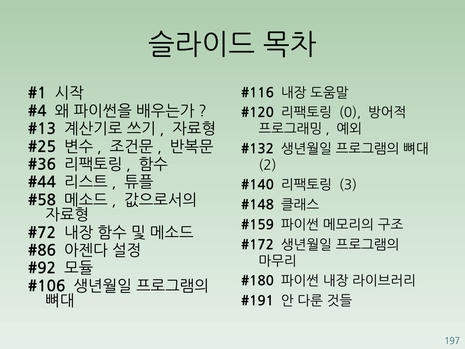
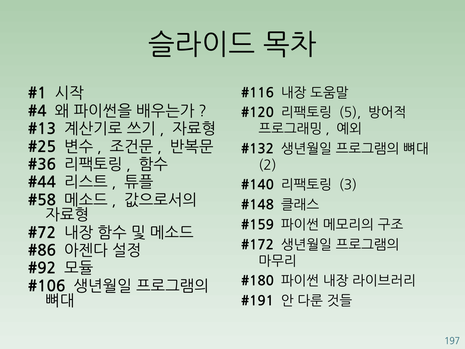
0: 0 -> 5 (350, 113)
